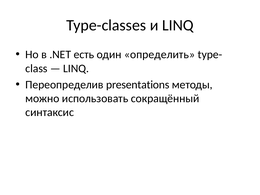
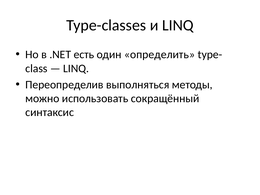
presentations: presentations -> выполняться (138, 85)
